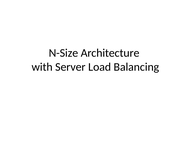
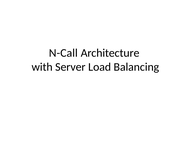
N-Size: N-Size -> N-Call (63, 53)
